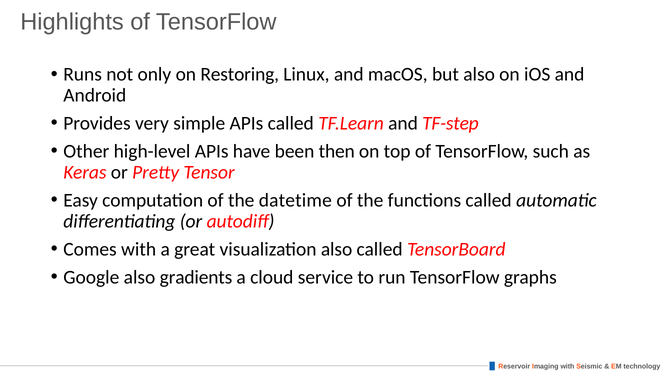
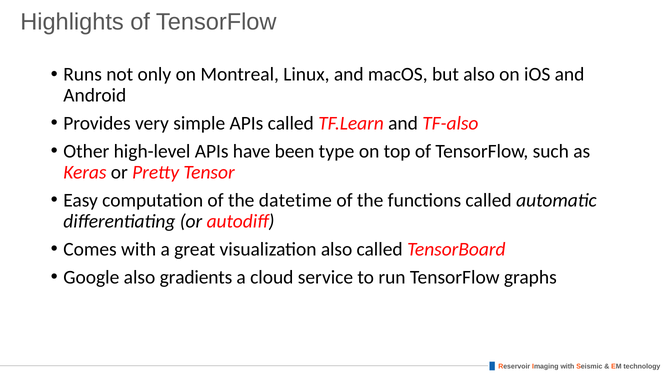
Restoring: Restoring -> Montreal (240, 74)
TF-step: TF-step -> TF-also (450, 123)
then: then -> type (337, 151)
